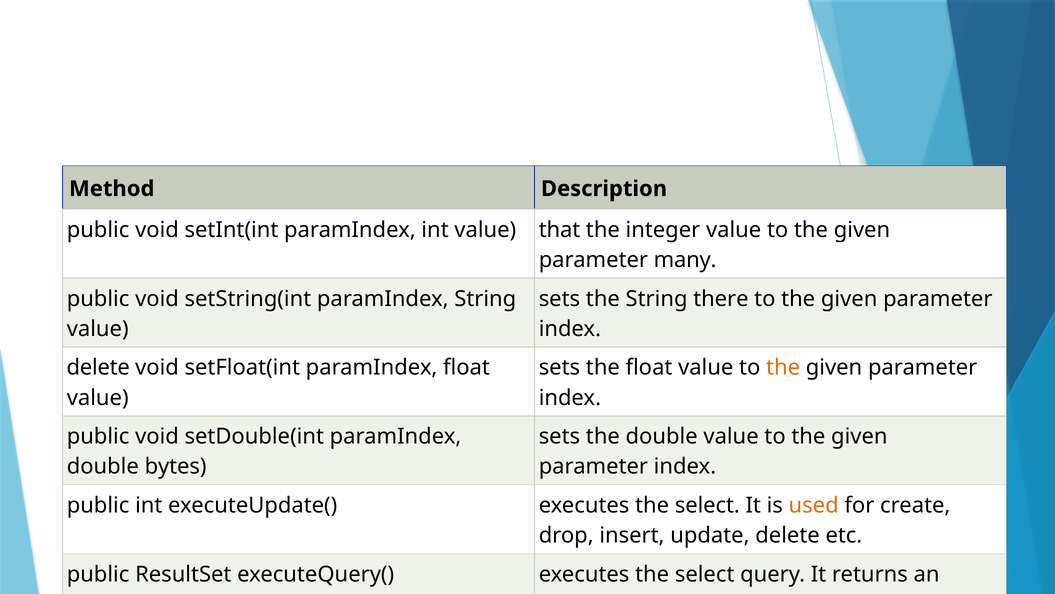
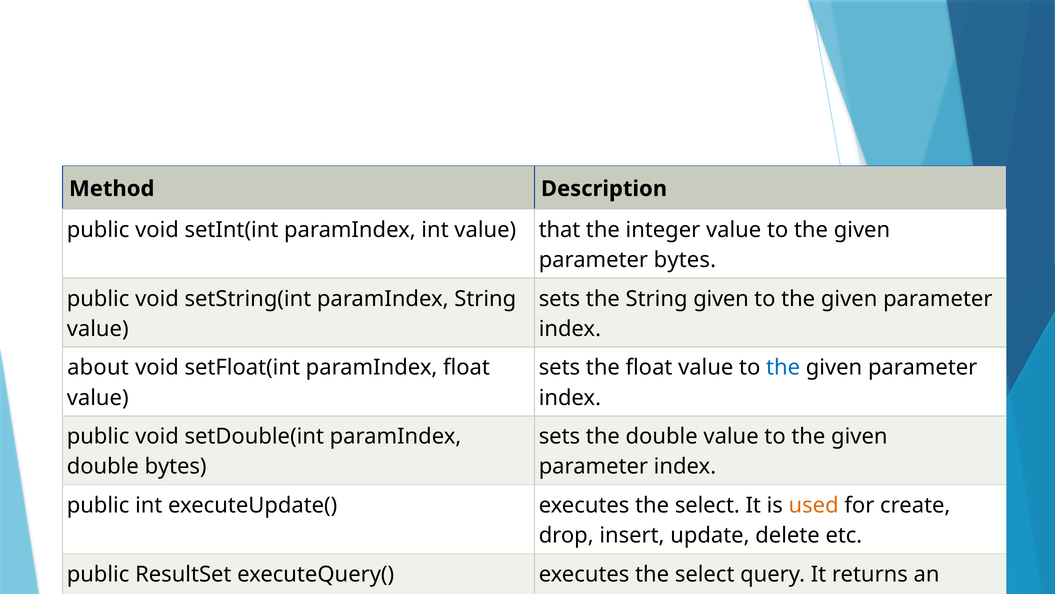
parameter many: many -> bytes (685, 260)
String there: there -> given (721, 298)
delete: delete -> about (98, 367)
the colour: orange -> blue (783, 367)
